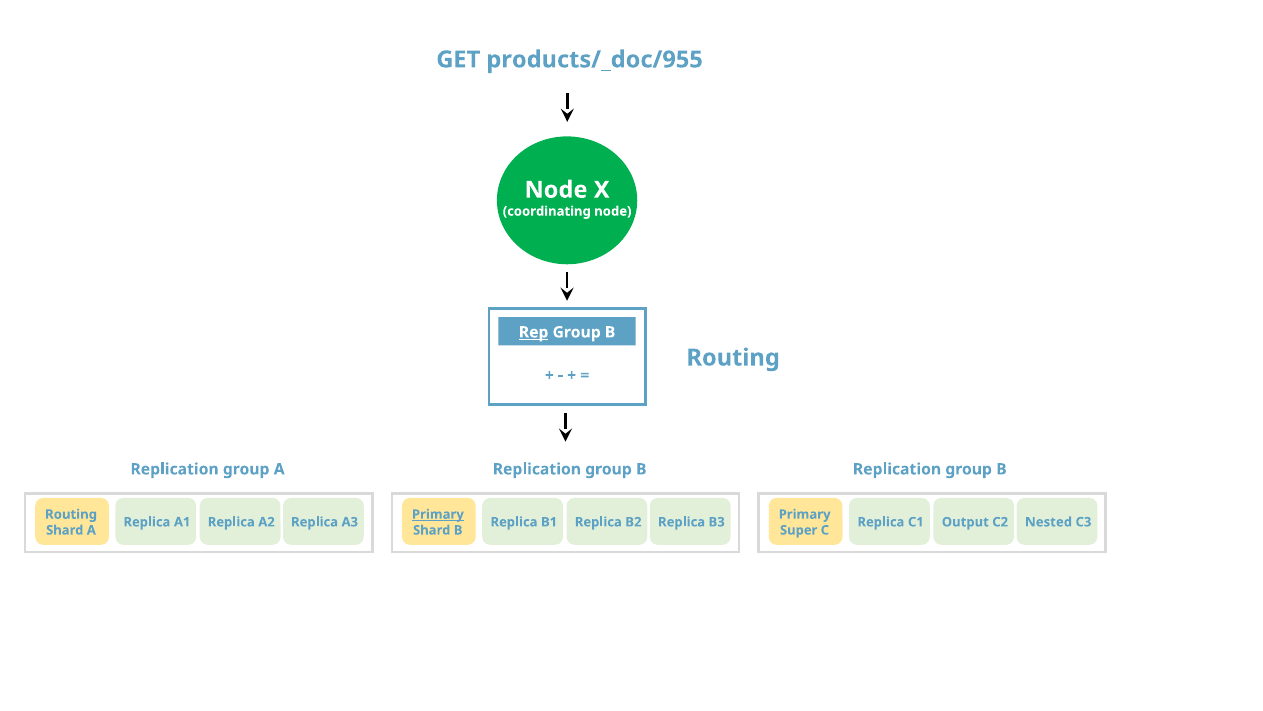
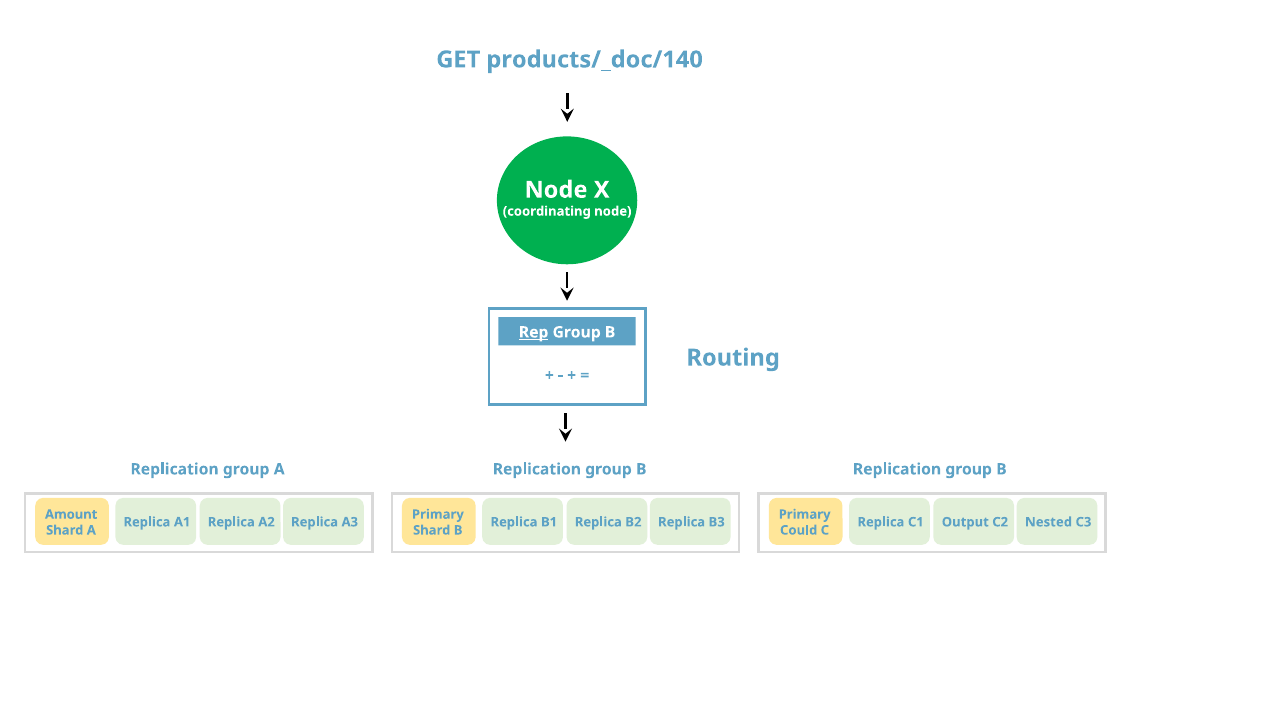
products/_doc/955: products/_doc/955 -> products/_doc/140 (595, 60)
Routing: Routing -> Amount (71, 514)
Primary underline: present -> none (438, 514)
Super: Super -> Could (799, 530)
